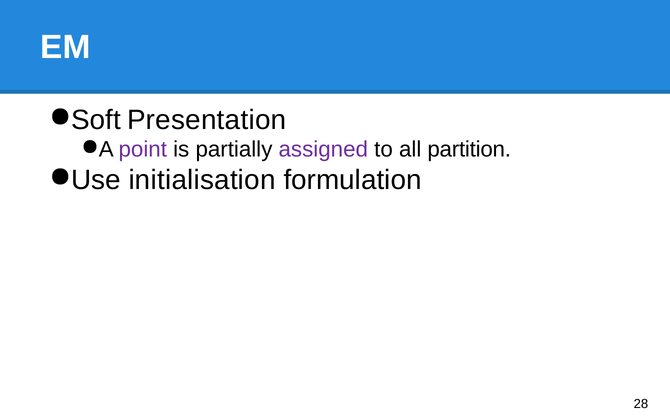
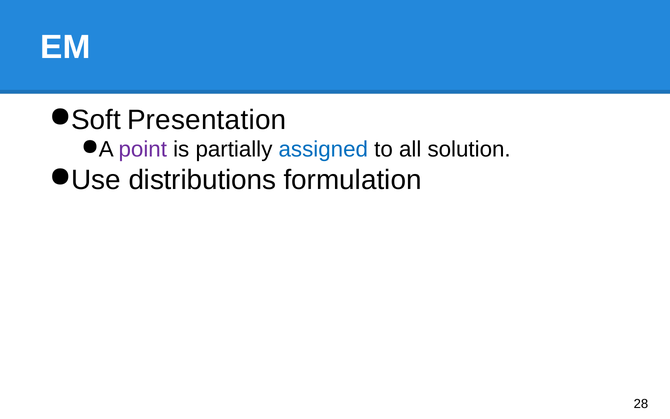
assigned colour: purple -> blue (323, 150)
partition: partition -> solution (469, 150)
initialisation: initialisation -> distributions (202, 180)
